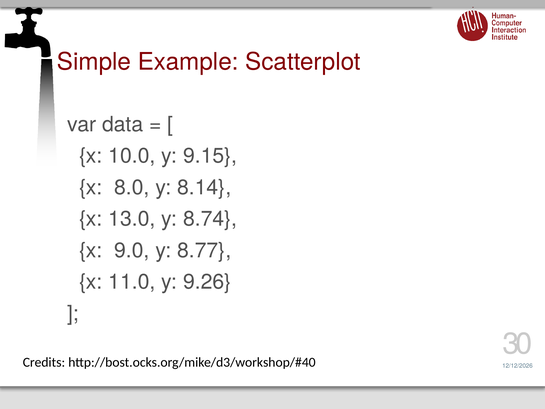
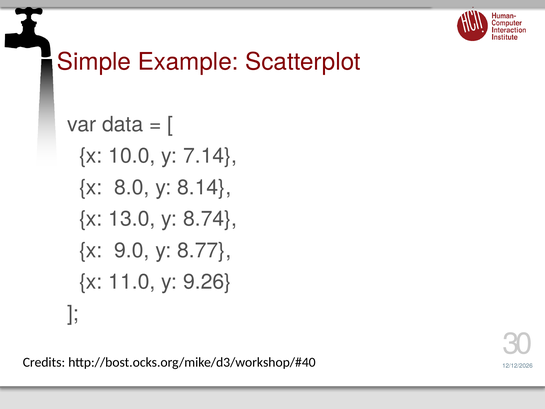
9.15: 9.15 -> 7.14 (210, 156)
